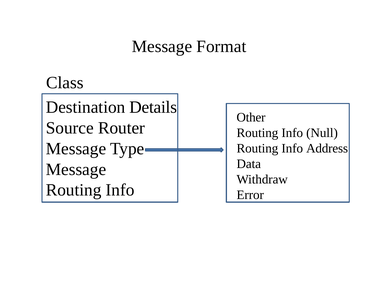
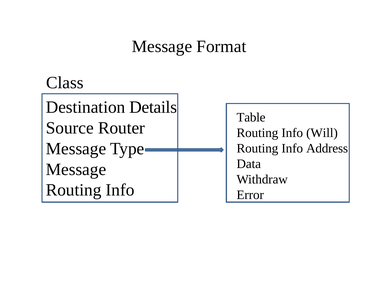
Other: Other -> Table (251, 117)
Null: Null -> Will (322, 133)
